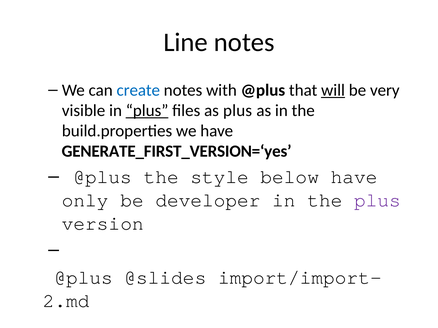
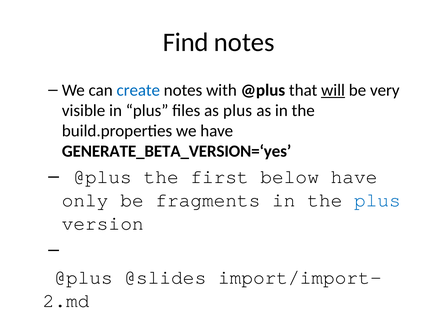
Line: Line -> Find (186, 42)
plus underline: present -> none (147, 111)
GENERATE_FIRST_VERSION=‘yes: GENERATE_FIRST_VERSION=‘yes -> GENERATE_BETA_VERSION=‘yes (177, 152)
style: style -> first (220, 177)
developer: developer -> fragments (208, 200)
plus colour: purple -> blue (378, 200)
